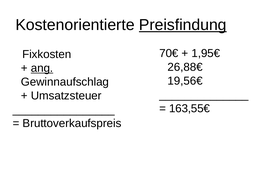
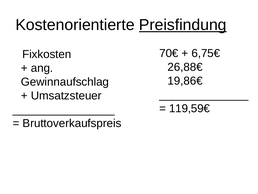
1,95€: 1,95€ -> 6,75€ (206, 53)
ang underline: present -> none (42, 68)
19,56€: 19,56€ -> 19,86€ (185, 81)
163,55€: 163,55€ -> 119,59€ (189, 108)
